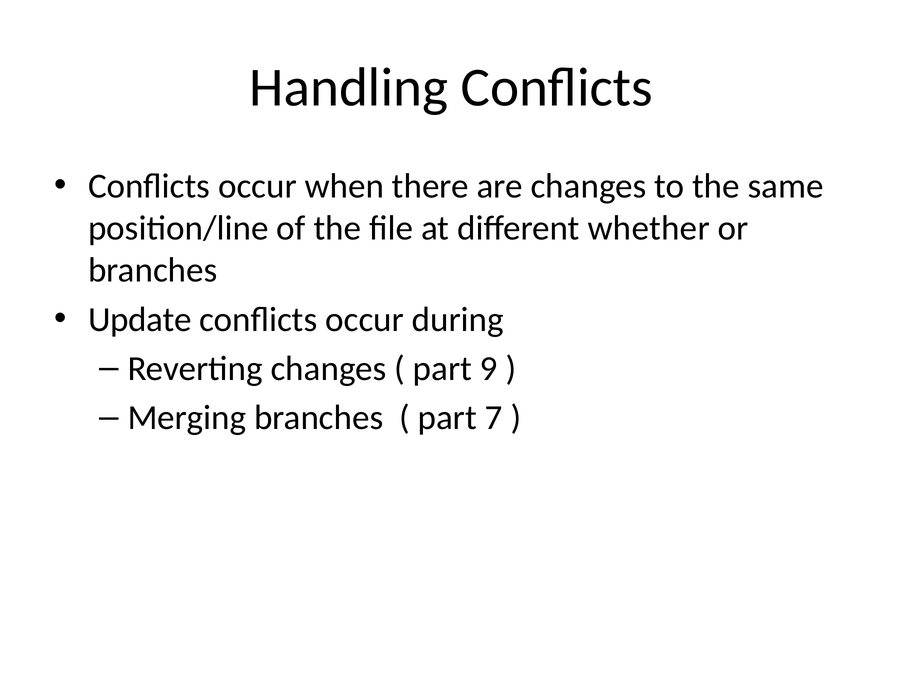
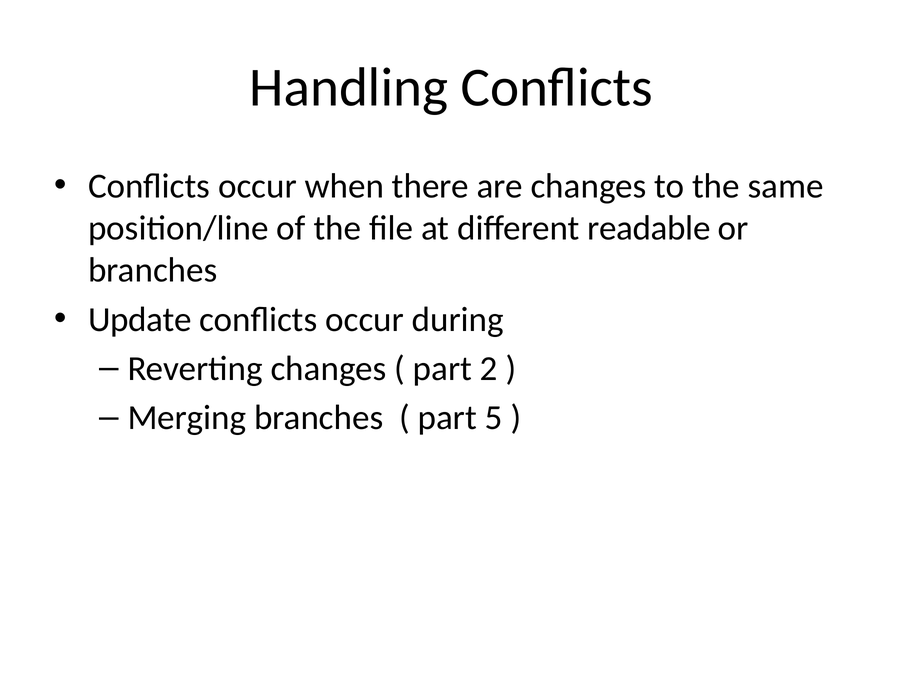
whether: whether -> readable (649, 228)
9: 9 -> 2 (489, 369)
7: 7 -> 5 (494, 418)
